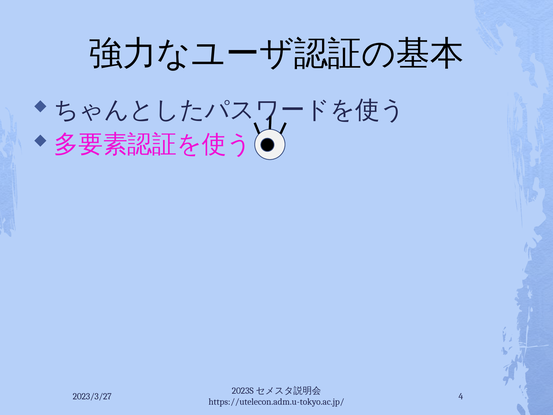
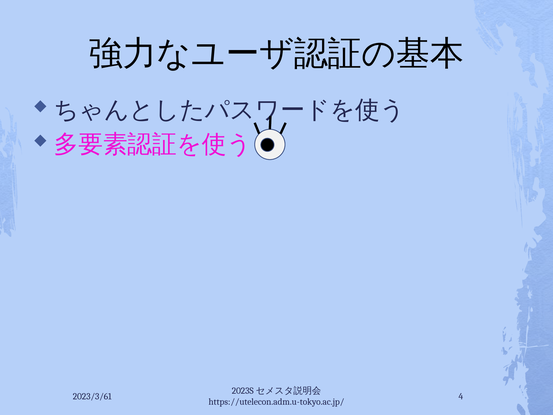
2023/3/27: 2023/3/27 -> 2023/3/61 (92, 396)
